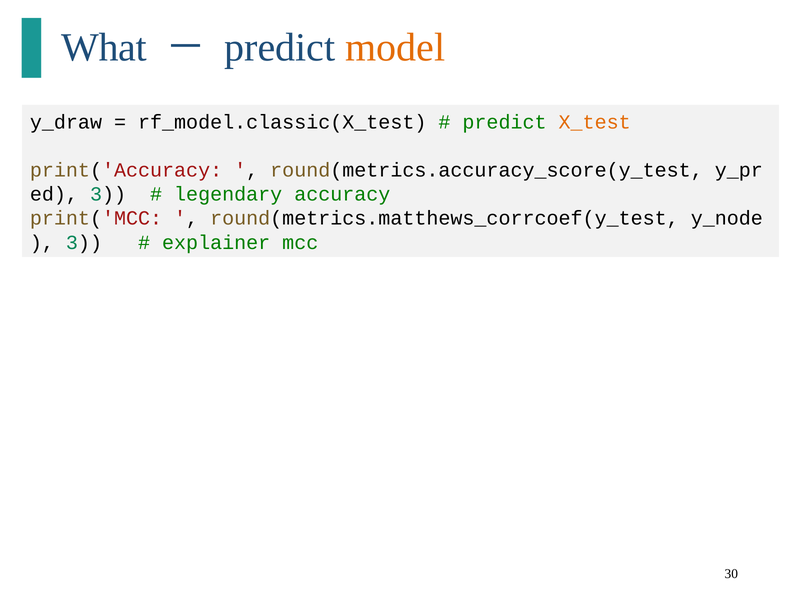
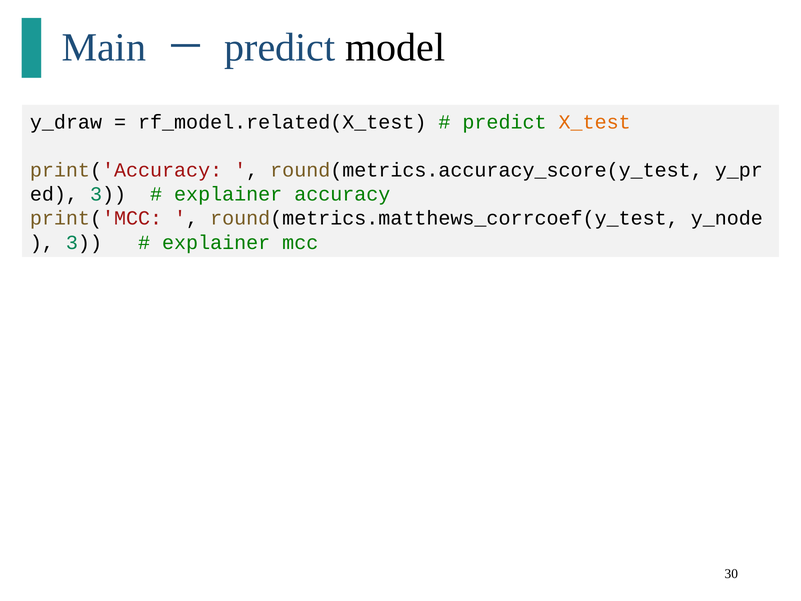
What: What -> Main (104, 48)
model colour: orange -> black (395, 48)
rf_model.classic(X_test: rf_model.classic(X_test -> rf_model.related(X_test (282, 122)
legendary: legendary -> explainer (228, 194)
